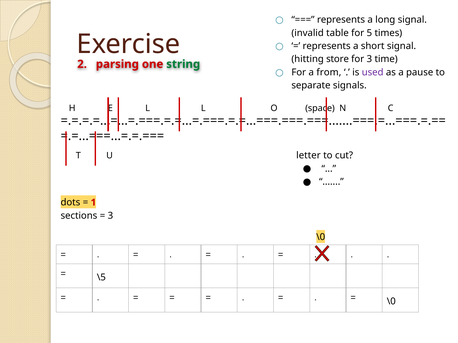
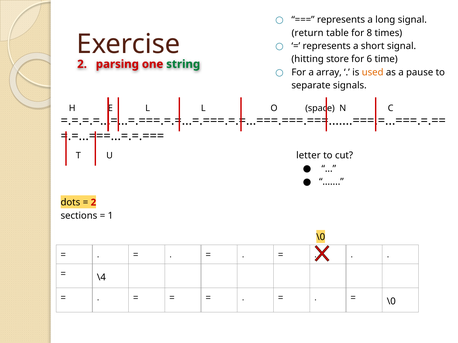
invalid: invalid -> return (308, 33)
5: 5 -> 8 (369, 33)
for 3: 3 -> 6 (369, 59)
from: from -> array (329, 72)
used colour: purple -> orange (373, 72)
1: 1 -> 2 (93, 203)
3: 3 -> 1 (110, 216)
\5: \5 -> \4 (101, 278)
